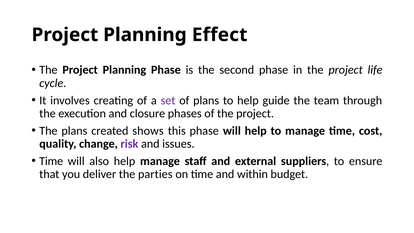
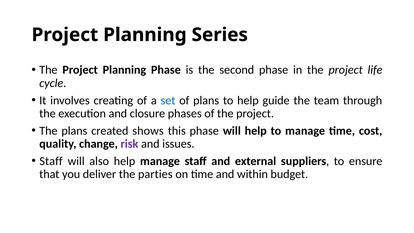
Effect: Effect -> Series (220, 35)
set colour: purple -> blue (168, 100)
Time: Time -> Staff (51, 161)
